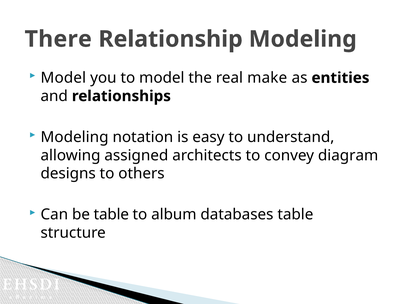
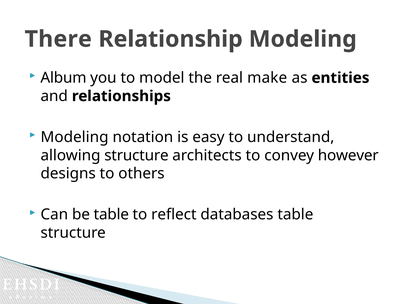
Model: Model -> Album (63, 78)
allowing assigned: assigned -> structure (136, 156)
diagram: diagram -> however (348, 156)
album: album -> reflect (174, 215)
